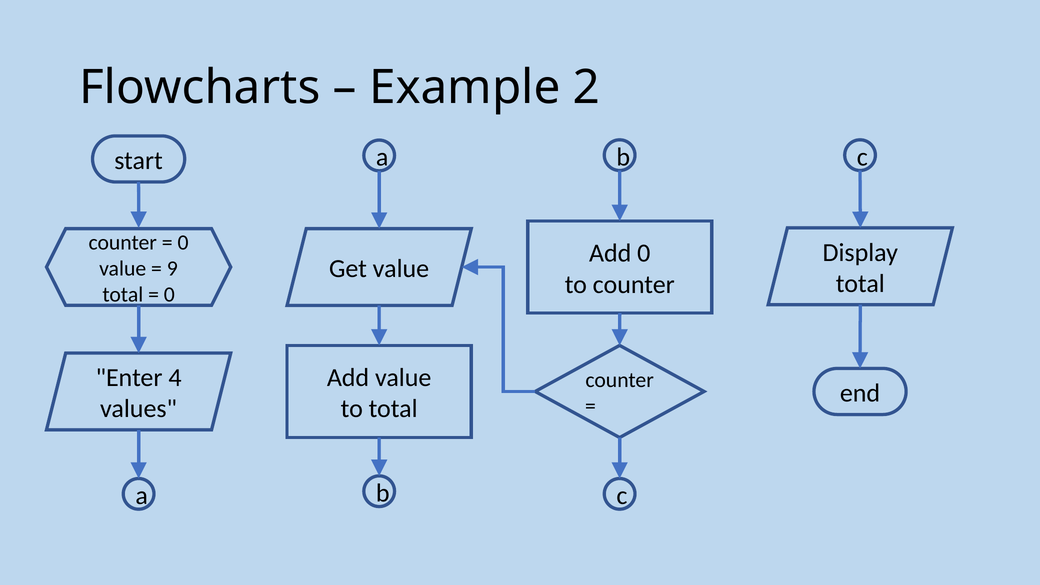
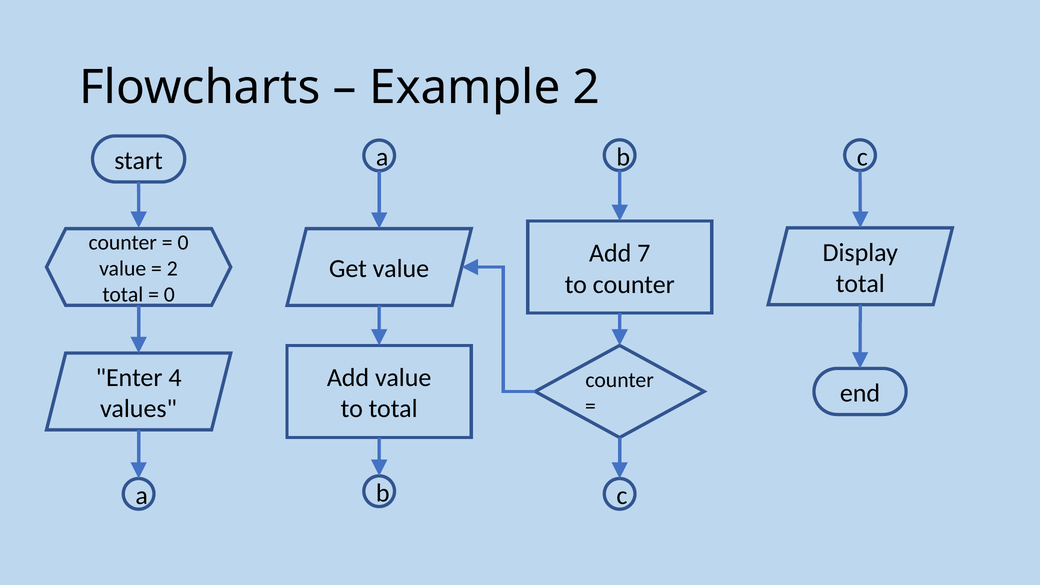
Add 0: 0 -> 7 (644, 253)
9: 9 -> 2 (172, 269)
